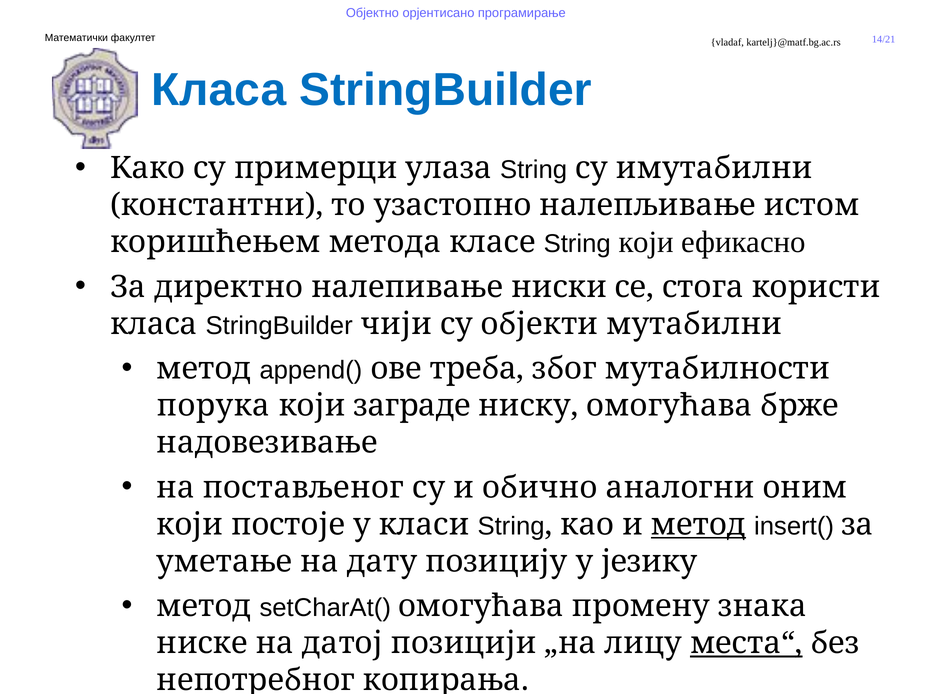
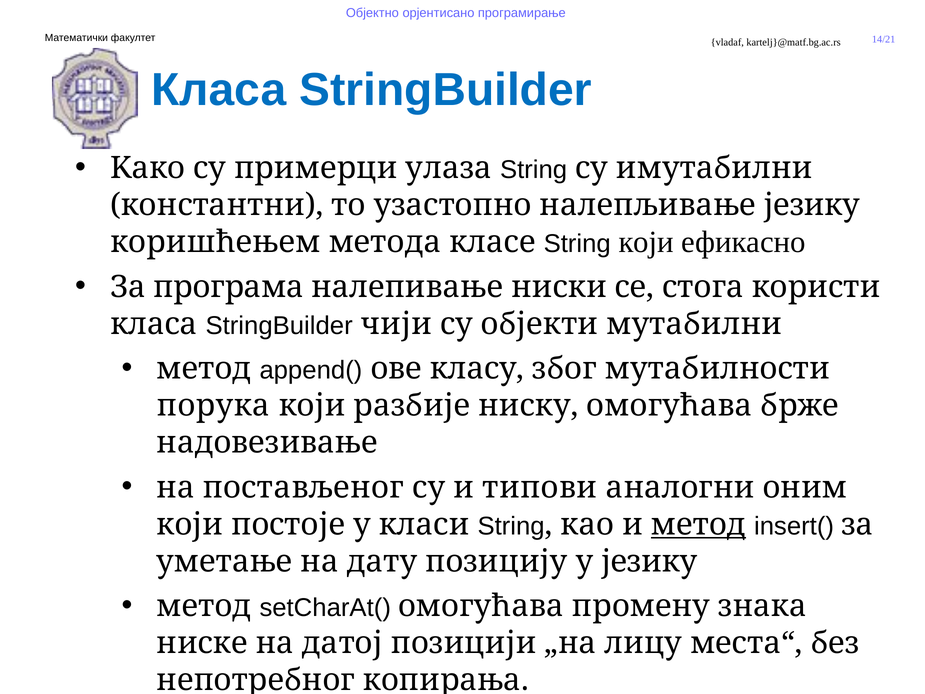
налепљивање истом: истом -> језику (812, 205)
директно: директно -> програма (229, 287)
треба: треба -> класу (477, 369)
заграде: заграде -> разбије (412, 406)
обично: обично -> типови (540, 487)
места“ underline: present -> none (746, 643)
